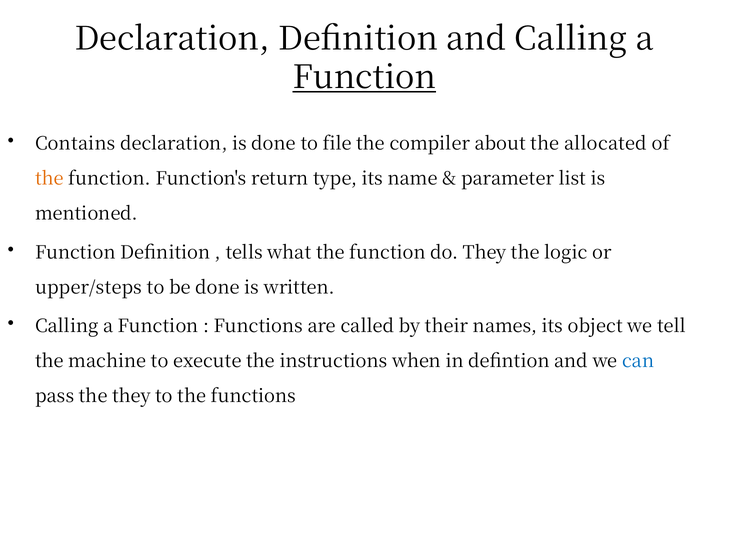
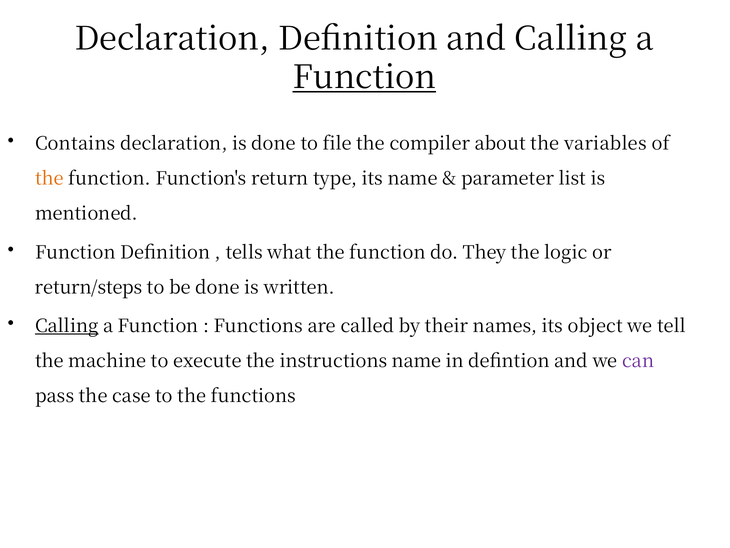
allocated: allocated -> variables (605, 144)
upper/steps: upper/steps -> return/steps (89, 287)
Calling underline: none -> present (67, 326)
instructions when: when -> name (417, 361)
can colour: blue -> purple (638, 361)
the they: they -> case (131, 396)
